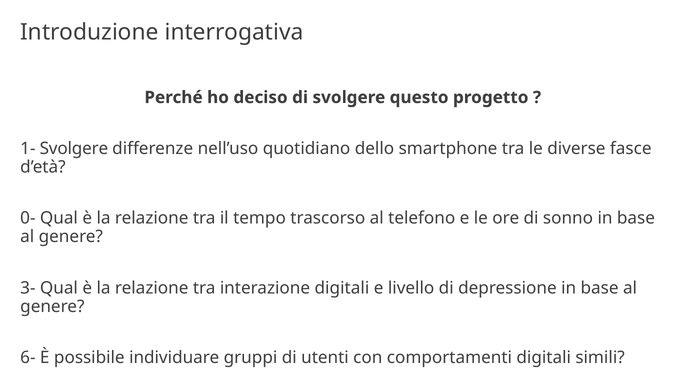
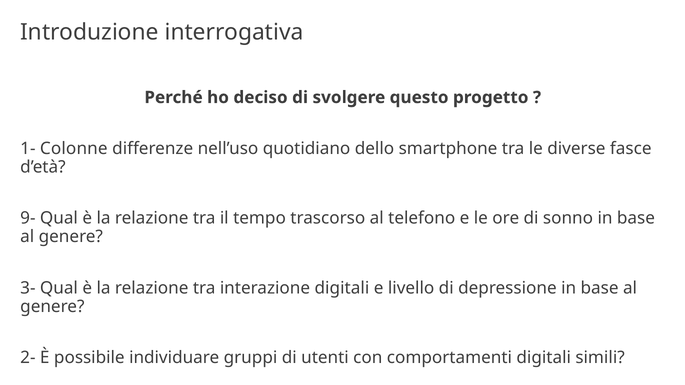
1- Svolgere: Svolgere -> Colonne (74, 149)
0-: 0- -> 9- (28, 219)
6-: 6- -> 2- (28, 358)
